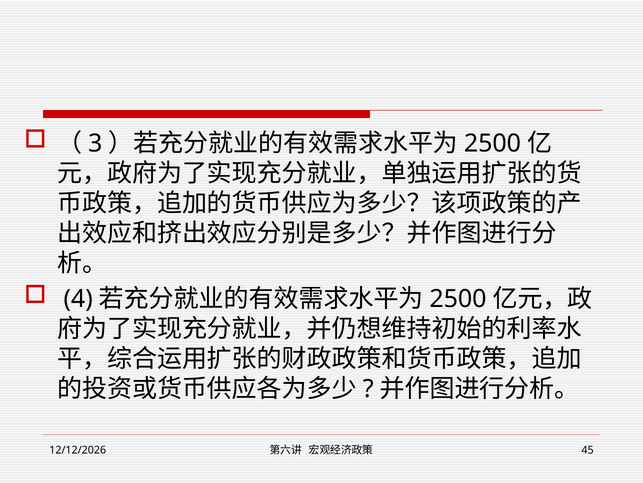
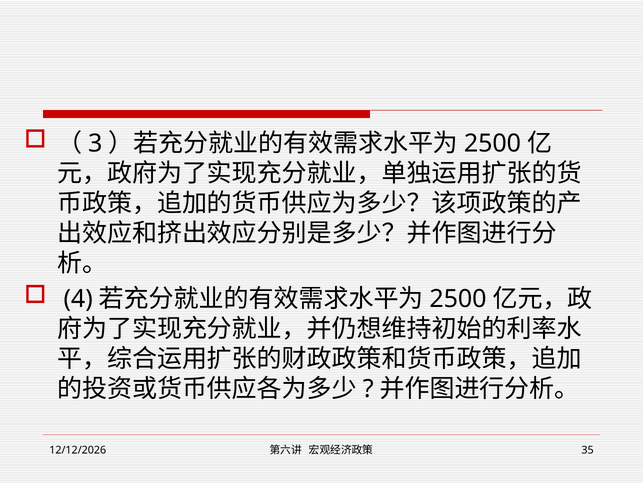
45: 45 -> 35 (588, 450)
